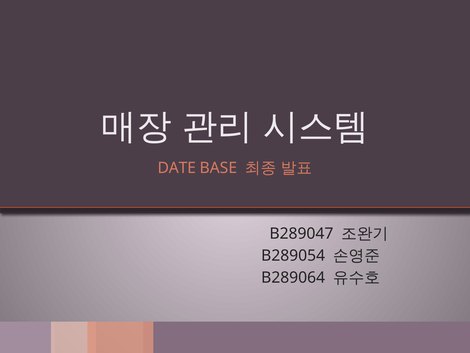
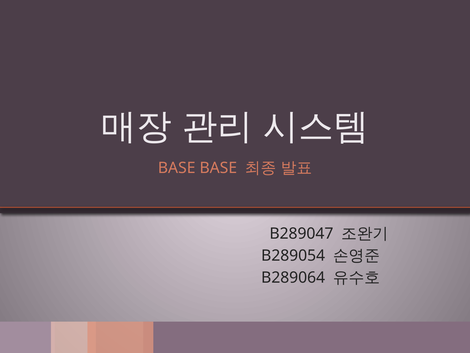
DATE: DATE -> BASE (177, 168)
